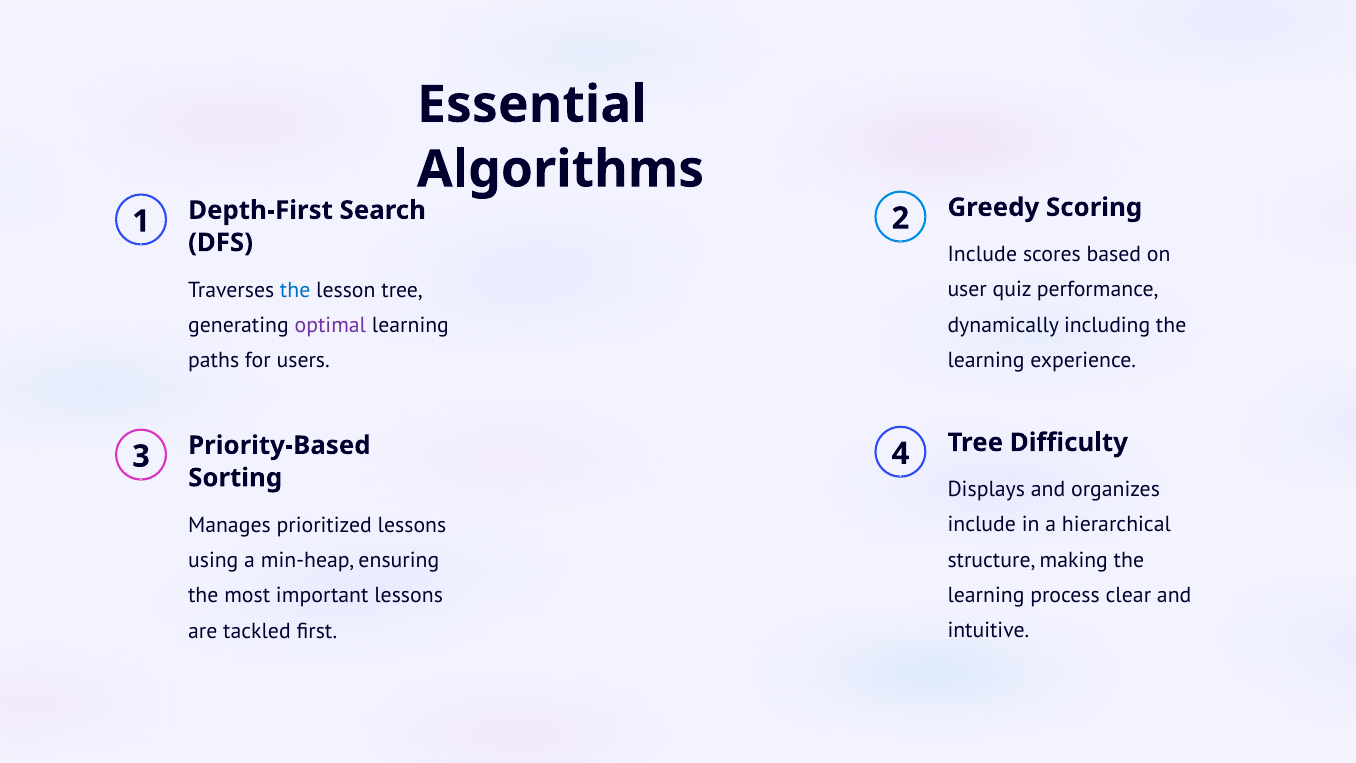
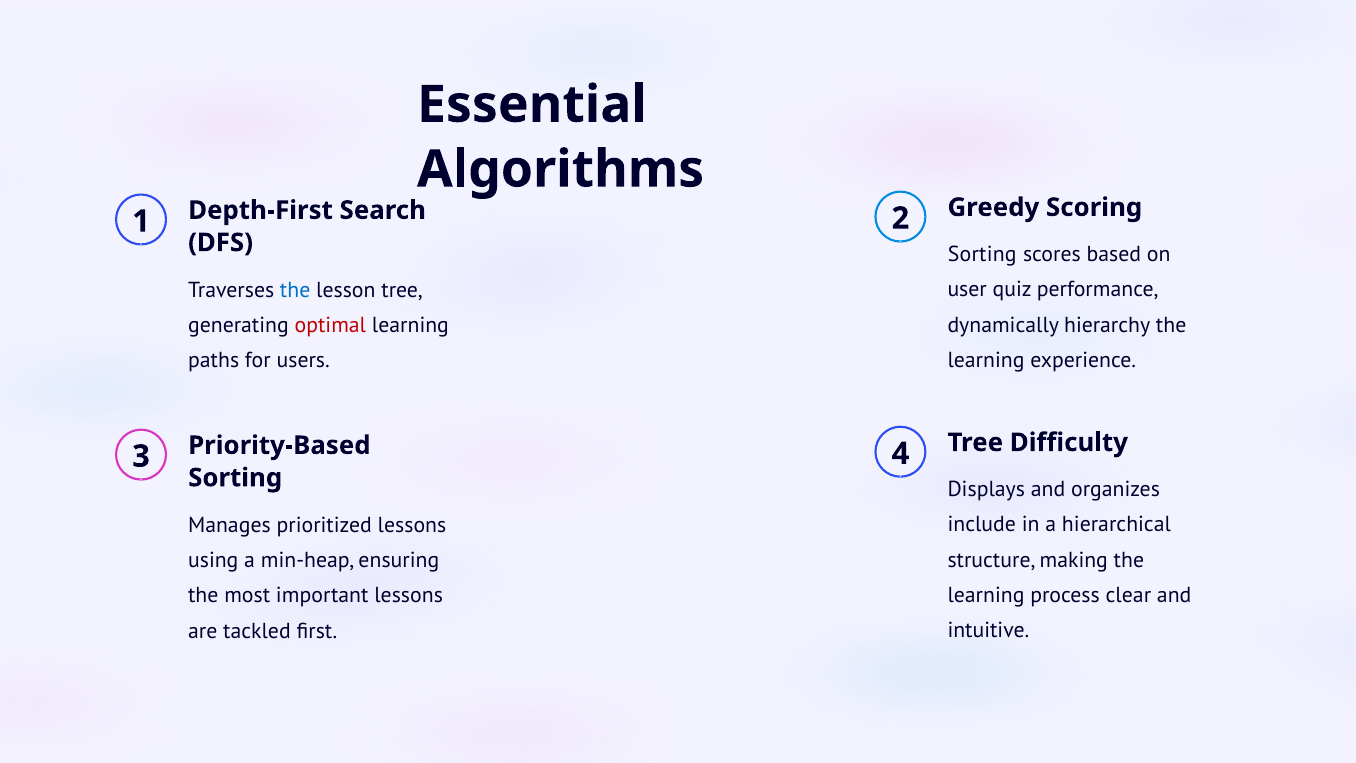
Include: Include -> Sorting (982, 254)
including: including -> hierarchy (1107, 325)
optimal colour: purple -> red (330, 325)
